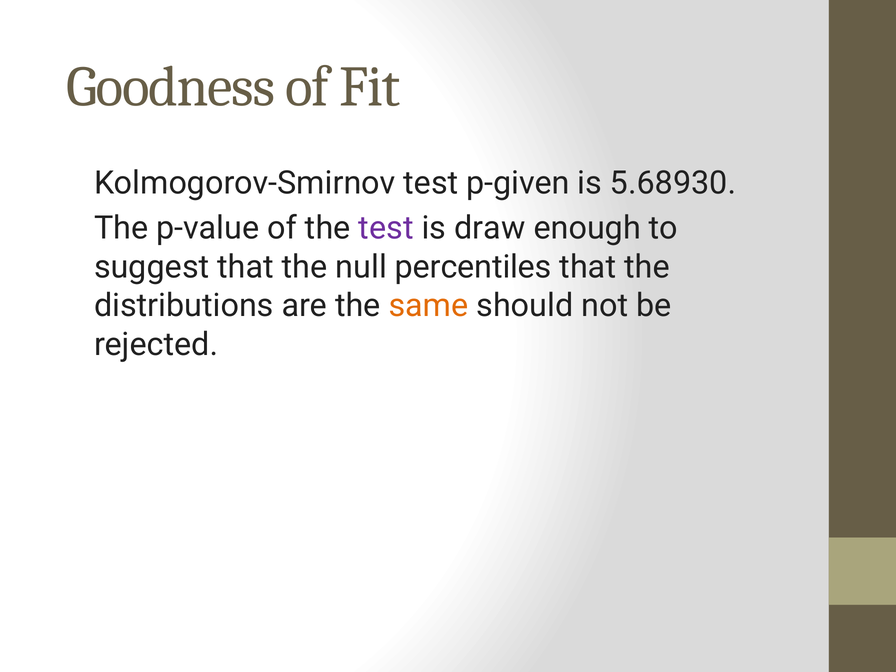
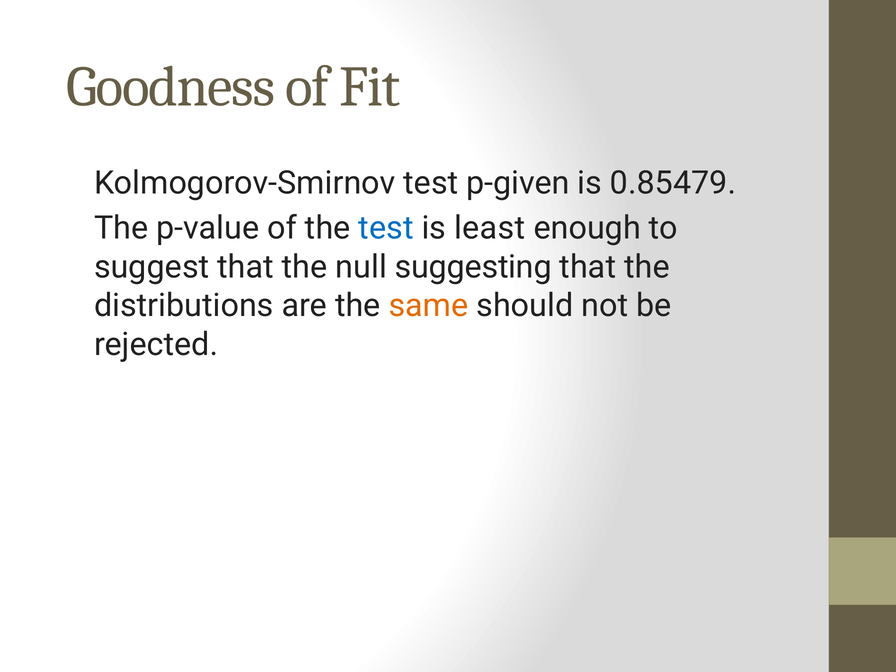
5.68930: 5.68930 -> 0.85479 (673, 183)
test colour: purple -> blue (386, 228)
draw: draw -> least (490, 228)
percentiles: percentiles -> suggesting (473, 267)
